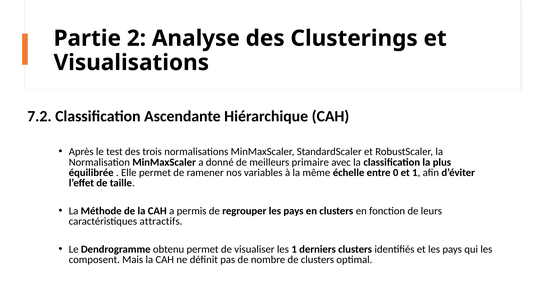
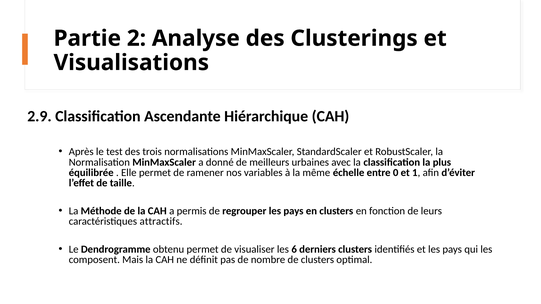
7.2: 7.2 -> 2.9 (39, 116)
primaire: primaire -> urbaines (310, 162)
les 1: 1 -> 6 (294, 250)
